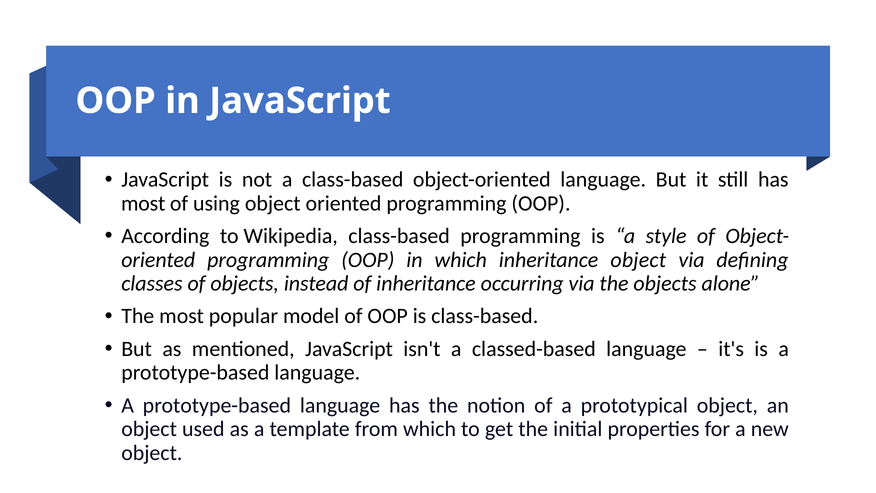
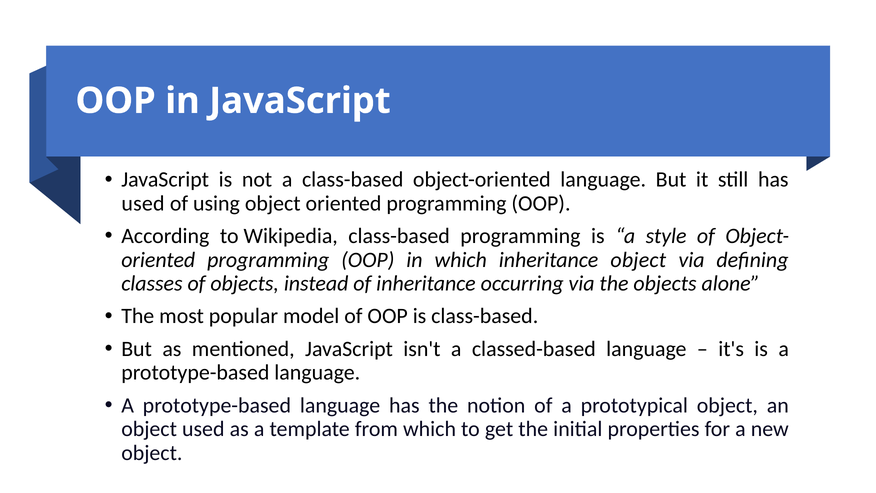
most: most -> used (143, 203)
